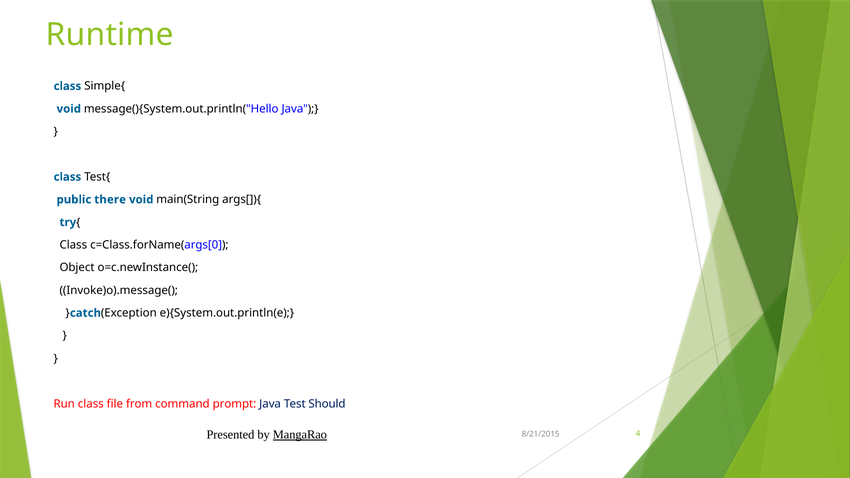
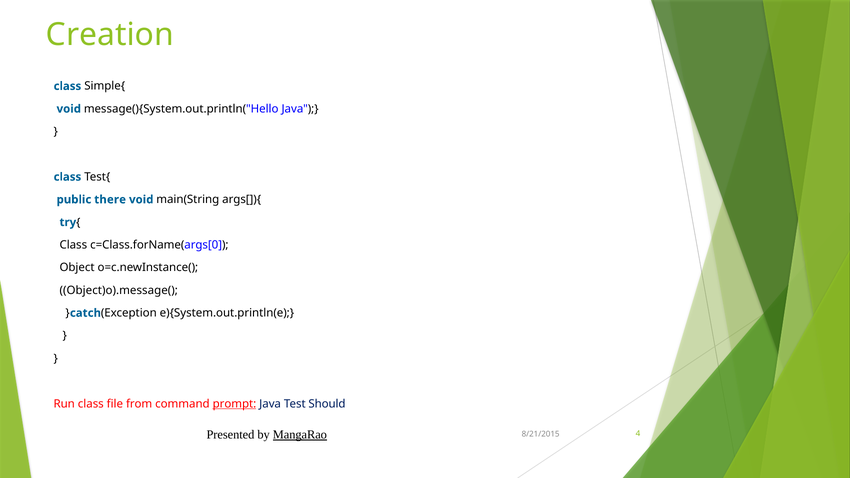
Runtime: Runtime -> Creation (110, 35)
Invoke)o).message(: Invoke)o).message( -> Object)o).message( (119, 290)
prompt underline: none -> present (234, 404)
